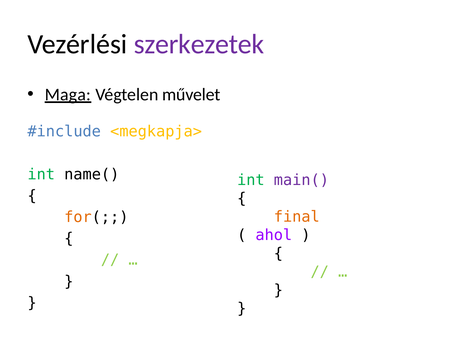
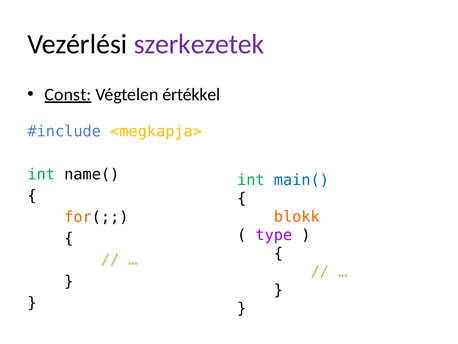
Maga: Maga -> Const (68, 94)
művelet: művelet -> értékkel (191, 94)
main( colour: purple -> blue (301, 180)
final: final -> blokk (297, 216)
ahol: ahol -> type (274, 235)
